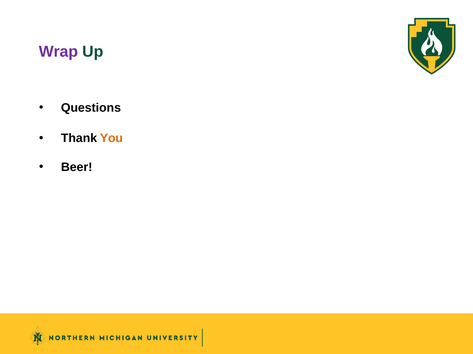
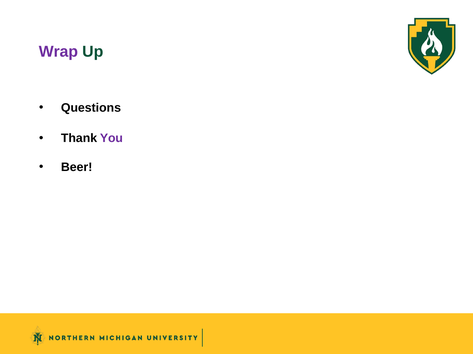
You colour: orange -> purple (111, 138)
